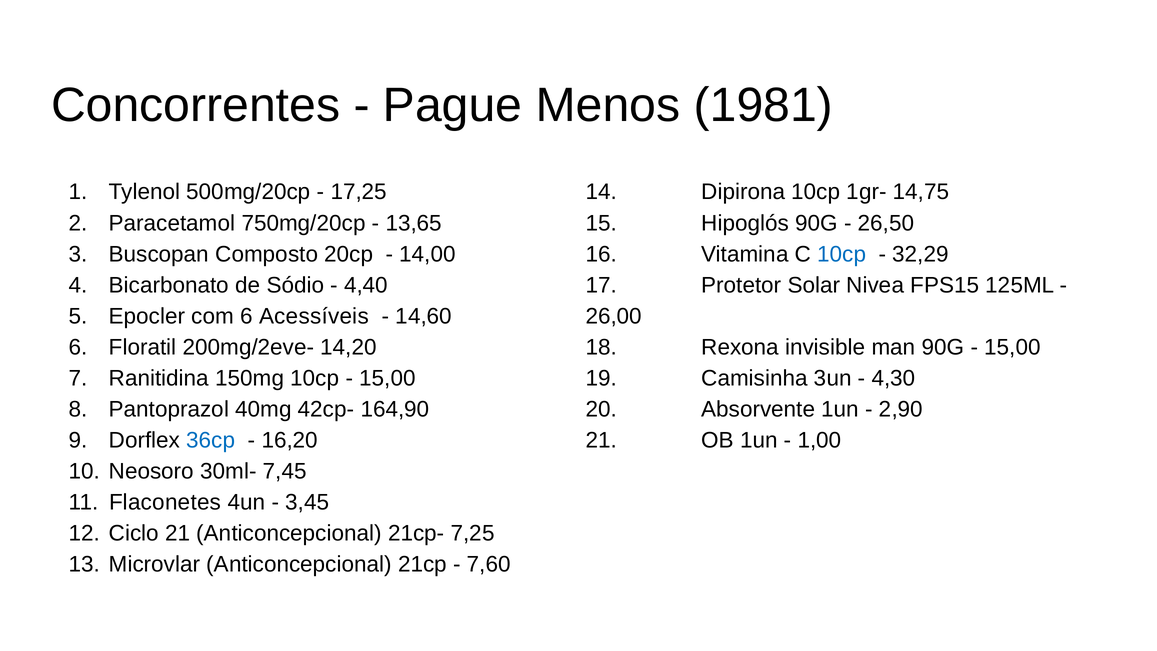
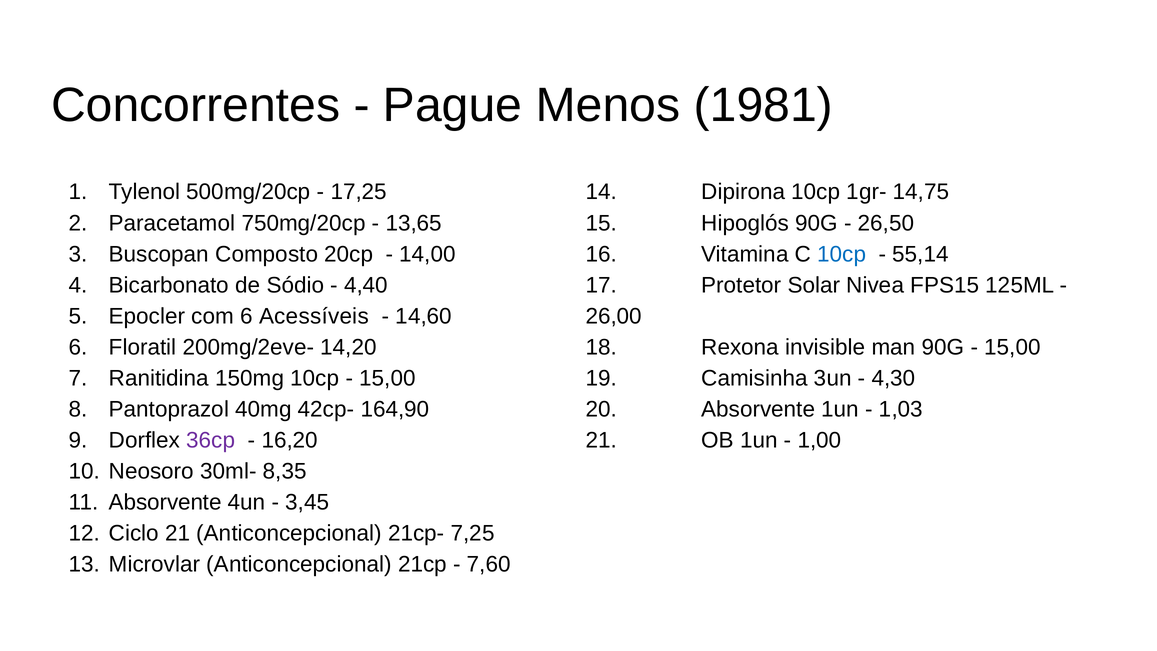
32,29: 32,29 -> 55,14 (921, 254)
2,90: 2,90 -> 1,03 (901, 409)
36cp colour: blue -> purple (211, 440)
7,45: 7,45 -> 8,35 (285, 471)
Flaconetes: Flaconetes -> Absorvente (165, 502)
